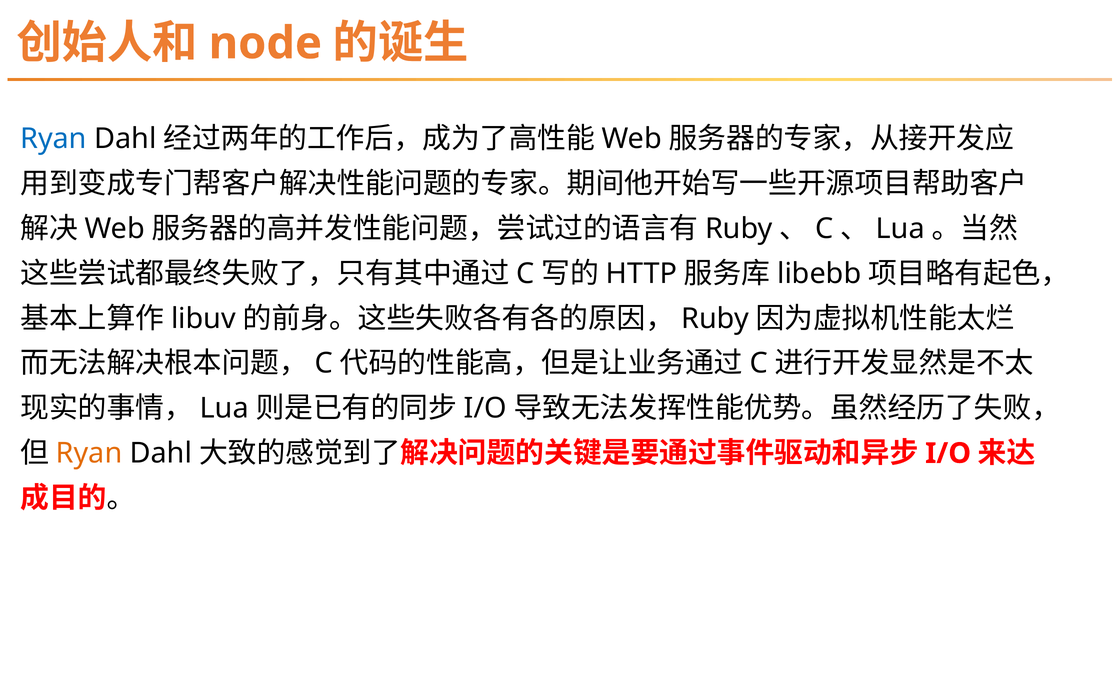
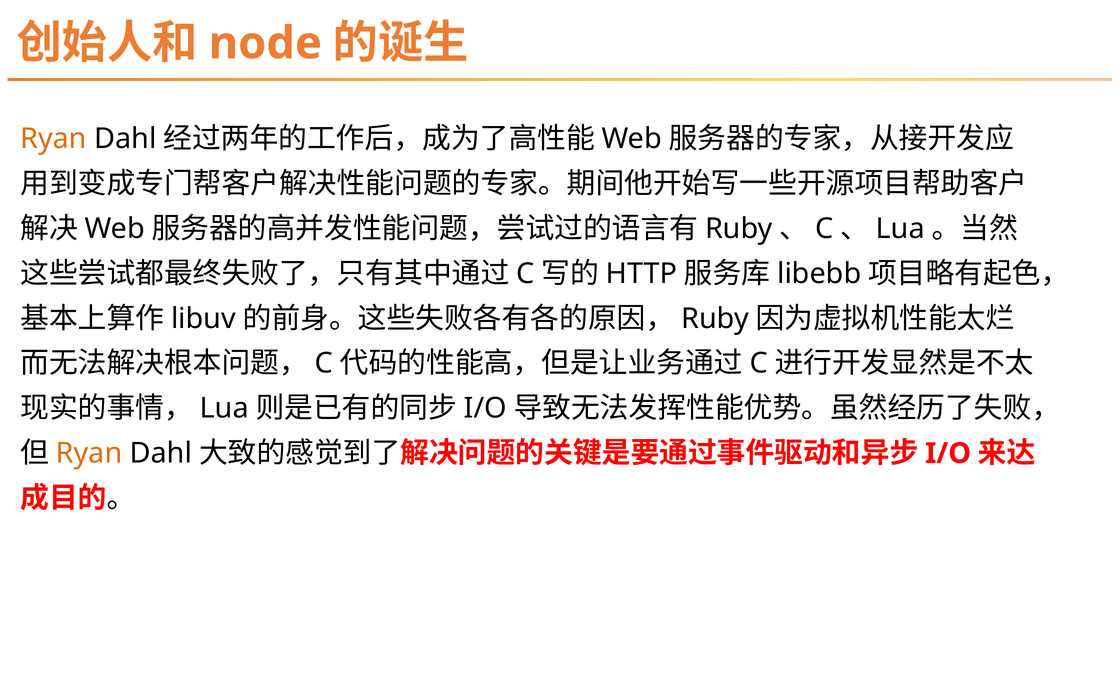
Ryan colour: blue -> orange (54, 139)
